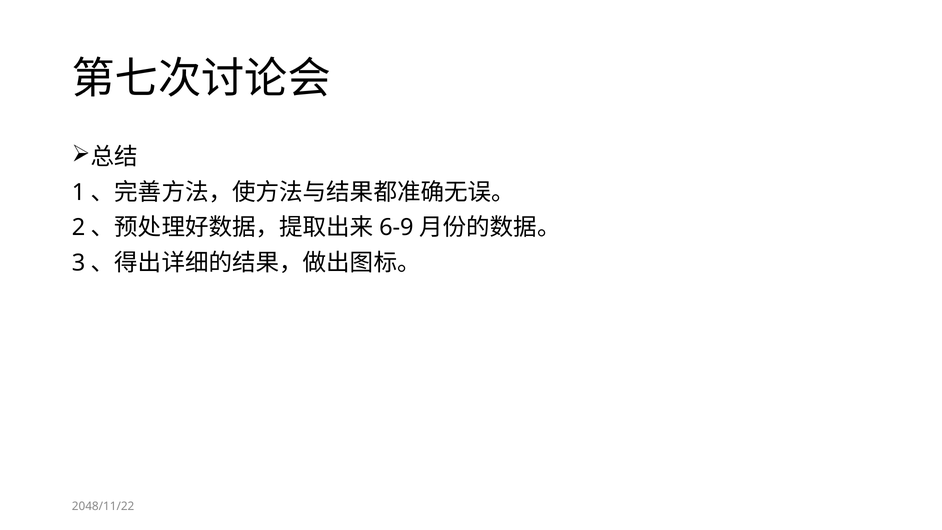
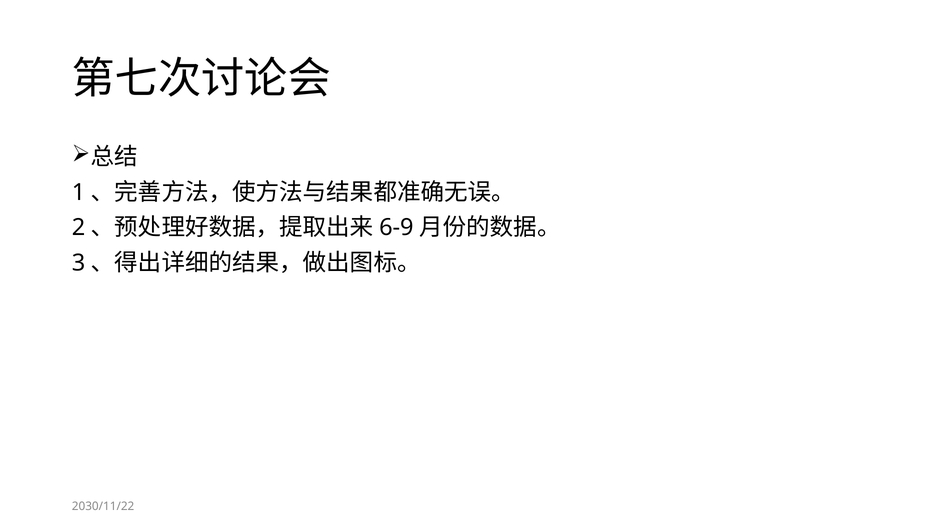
2048/11/22: 2048/11/22 -> 2030/11/22 (103, 506)
